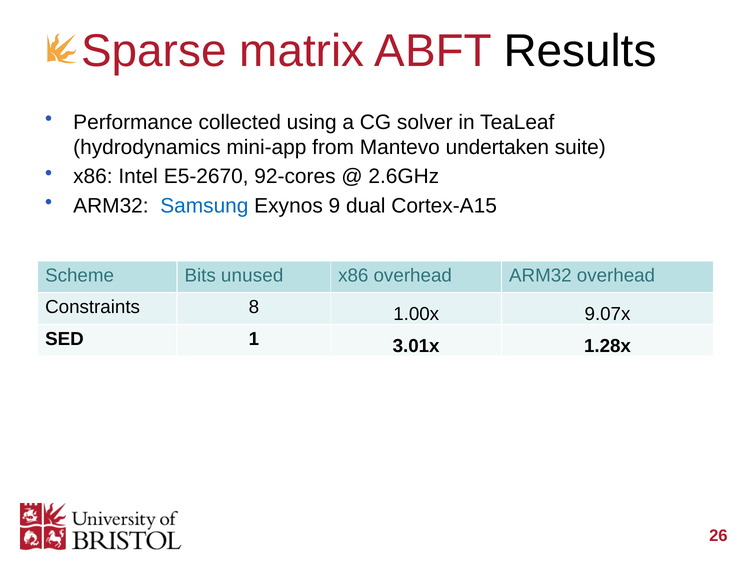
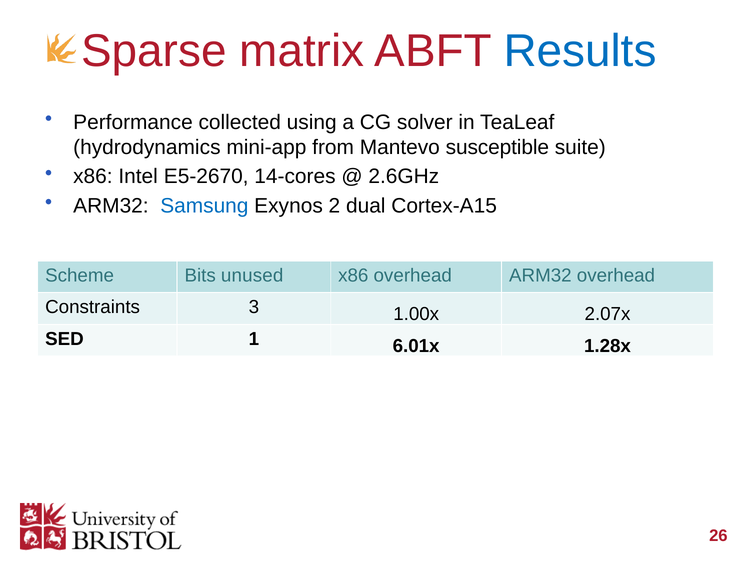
Results colour: black -> blue (580, 51)
undertaken: undertaken -> susceptible (497, 147)
92-cores: 92-cores -> 14-cores (295, 176)
9: 9 -> 2 (334, 206)
8: 8 -> 3 (254, 307)
9.07x: 9.07x -> 2.07x (608, 314)
3.01x: 3.01x -> 6.01x (416, 345)
